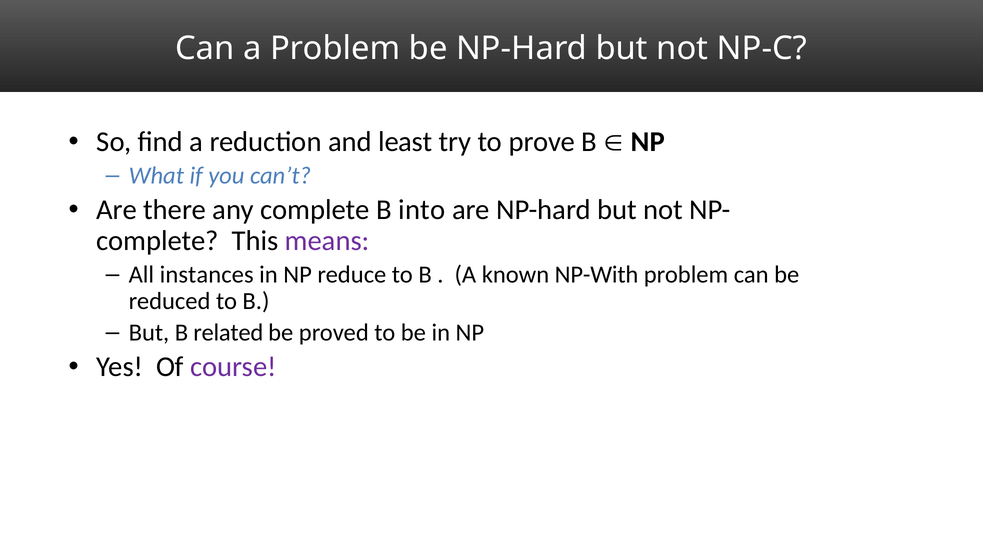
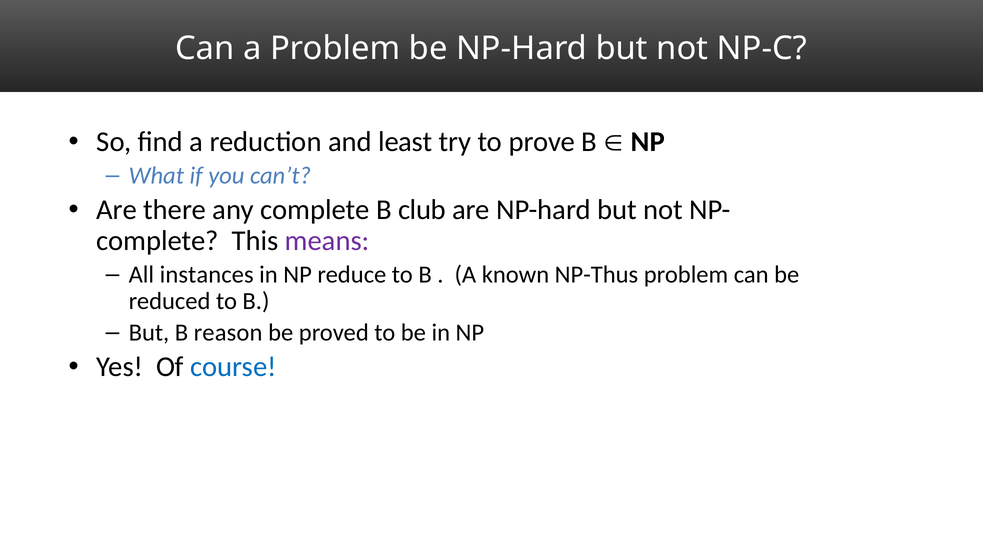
into: into -> club (422, 210)
NP-With: NP-With -> NP-Thus (596, 275)
related: related -> reason (228, 332)
course colour: purple -> blue (233, 367)
